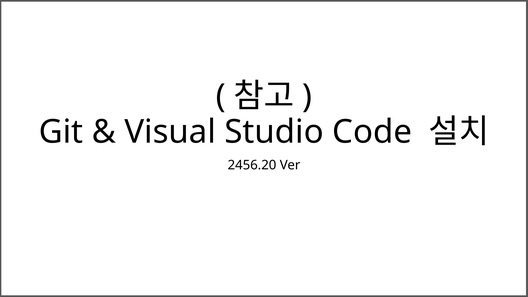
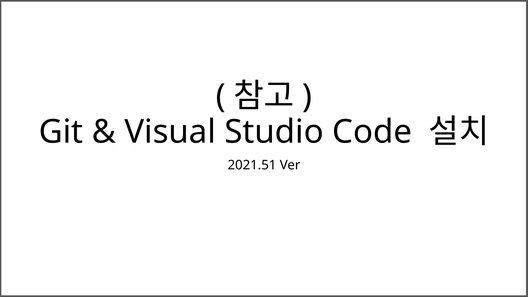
2456.20: 2456.20 -> 2021.51 (252, 165)
